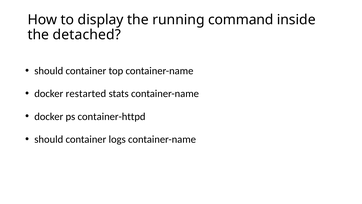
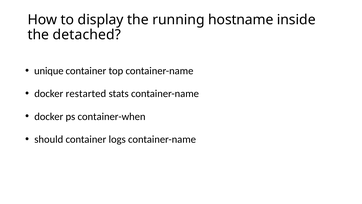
command: command -> hostname (241, 20)
should: should -> unique (49, 71)
container-httpd: container-httpd -> container-when (112, 116)
